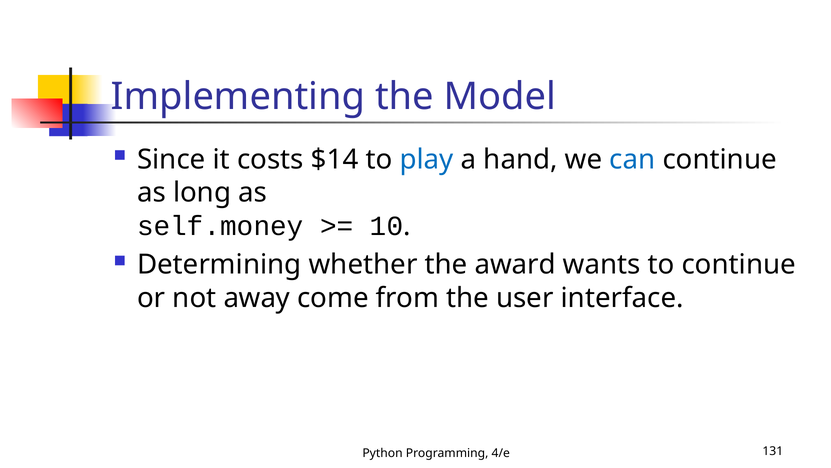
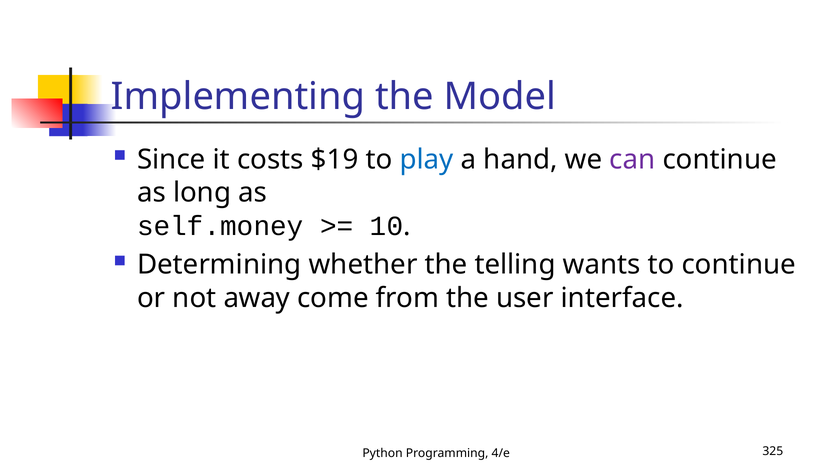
$14: $14 -> $19 (335, 159)
can colour: blue -> purple (632, 159)
award: award -> telling (515, 264)
131: 131 -> 325 (773, 451)
